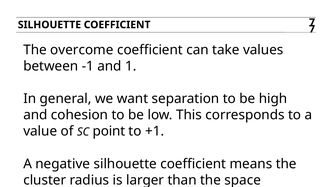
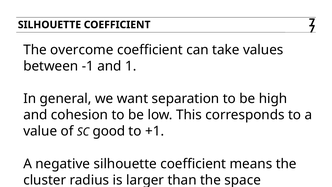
point: point -> good (109, 131)
